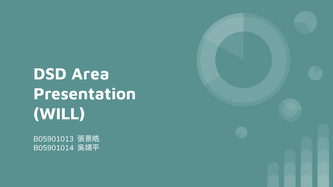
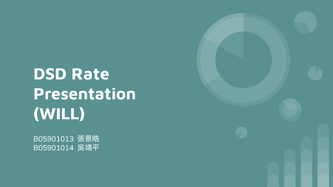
Area: Area -> Rate (90, 74)
